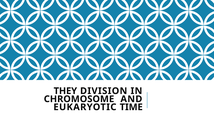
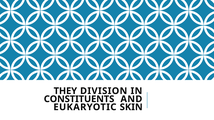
CHROMOSOME: CHROMOSOME -> CONSTITUENTS (79, 99)
TIME: TIME -> SKIN (131, 107)
